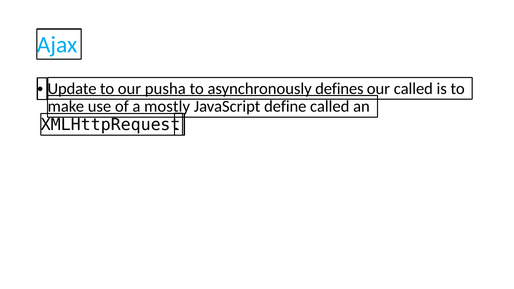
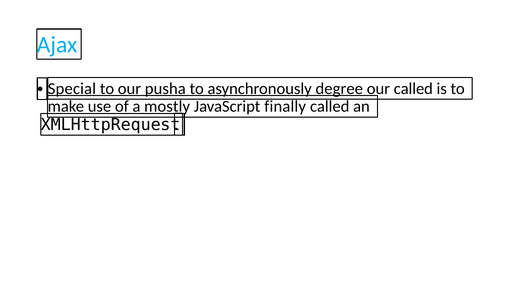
Update: Update -> Special (72, 89)
defines: defines -> degree (339, 89)
define: define -> finally (285, 107)
